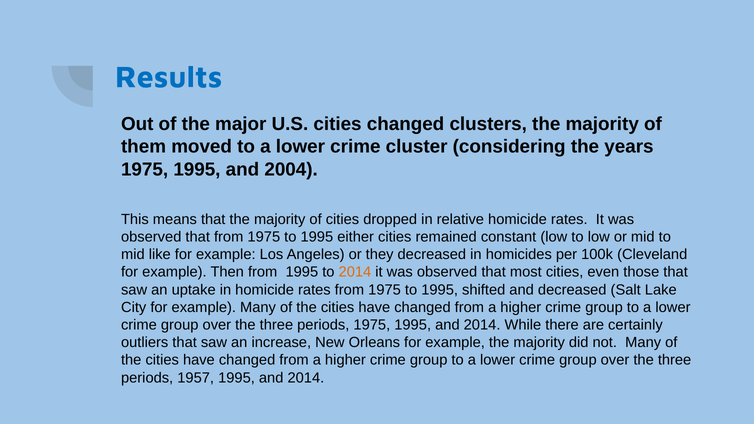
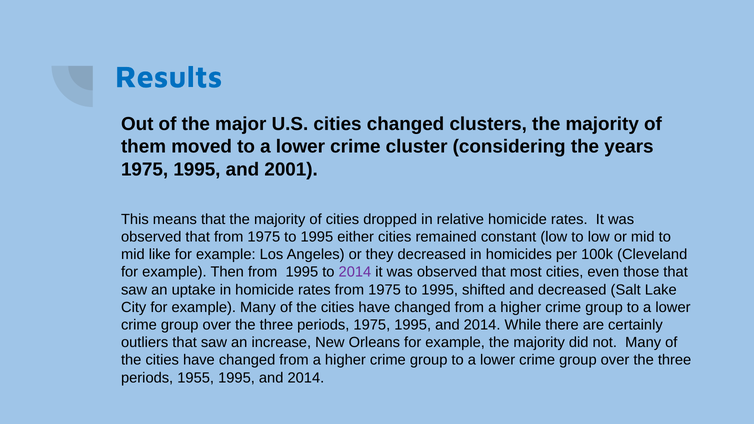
2004: 2004 -> 2001 (291, 169)
2014 colour: orange -> purple (355, 272)
1957: 1957 -> 1955 (196, 378)
